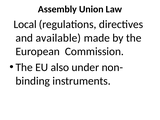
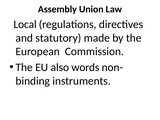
available: available -> statutory (58, 38)
under: under -> words (85, 67)
